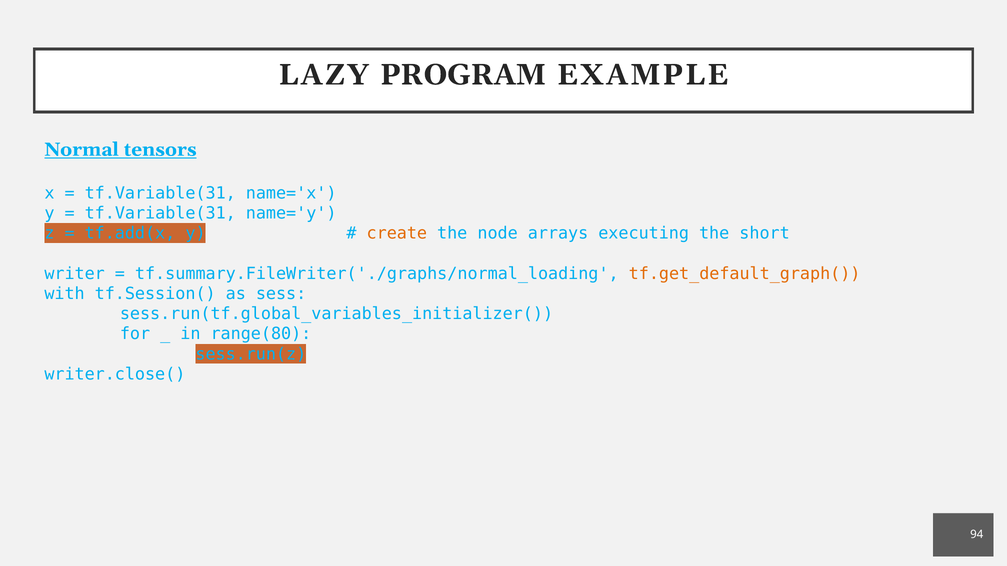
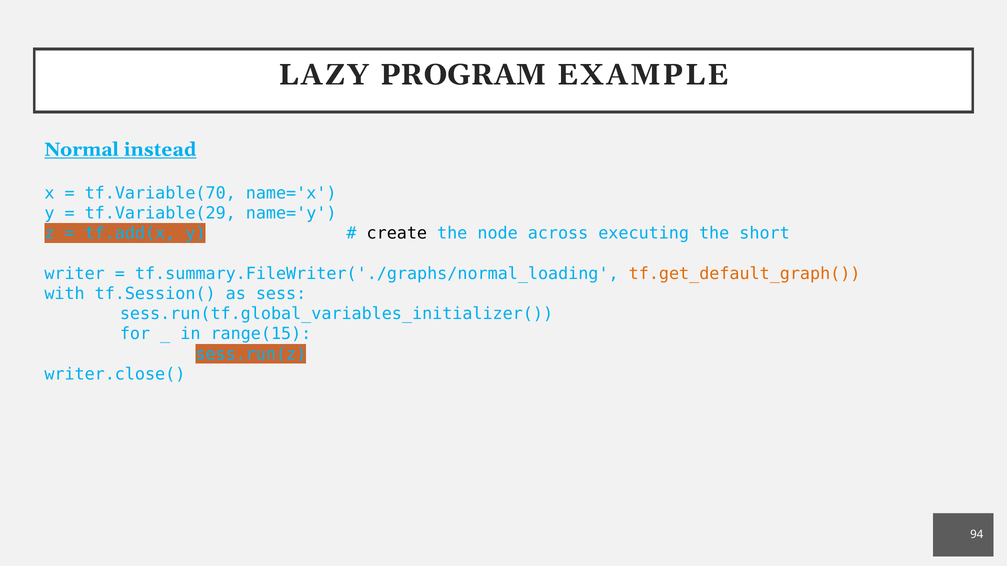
tensors: tensors -> instead (160, 150)
tf.Variable(31: tf.Variable(31 -> tf.Variable(70 (160, 193)
tf.Variable(31: tf.Variable(31 -> tf.Variable(29 (160, 213)
create colour: orange -> black (397, 233)
arrays: arrays -> across (558, 233)
range(80: range(80 -> range(15 (261, 334)
